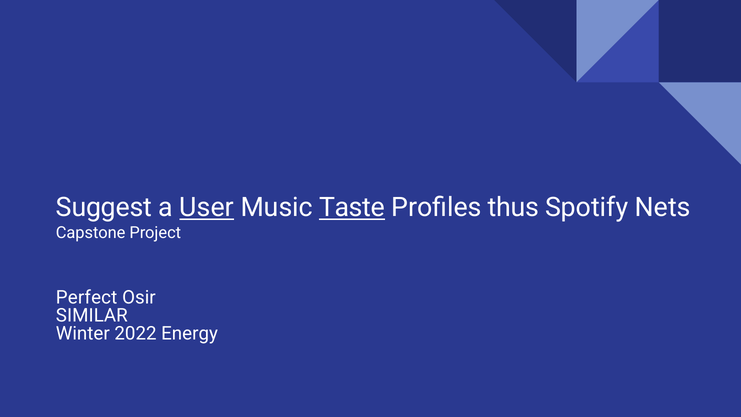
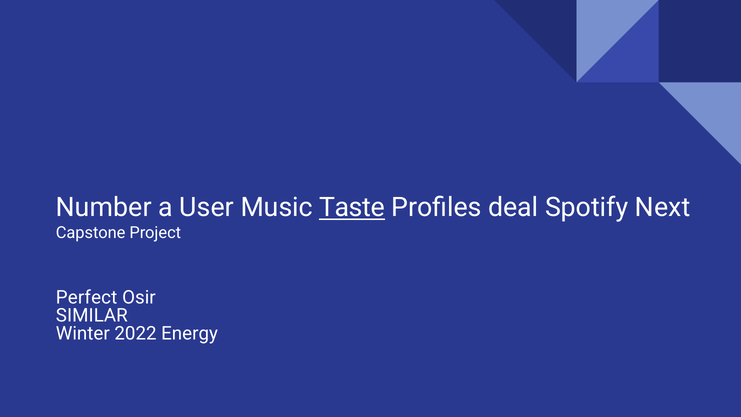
Suggest: Suggest -> Number (104, 208)
User underline: present -> none (207, 208)
thus: thus -> deal (513, 208)
Nets: Nets -> Next (663, 208)
